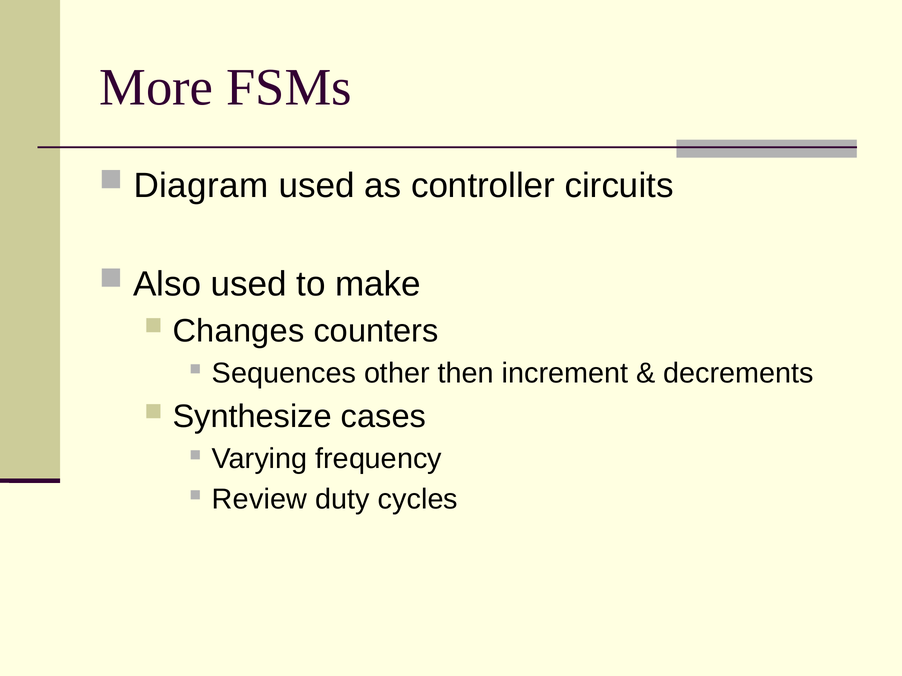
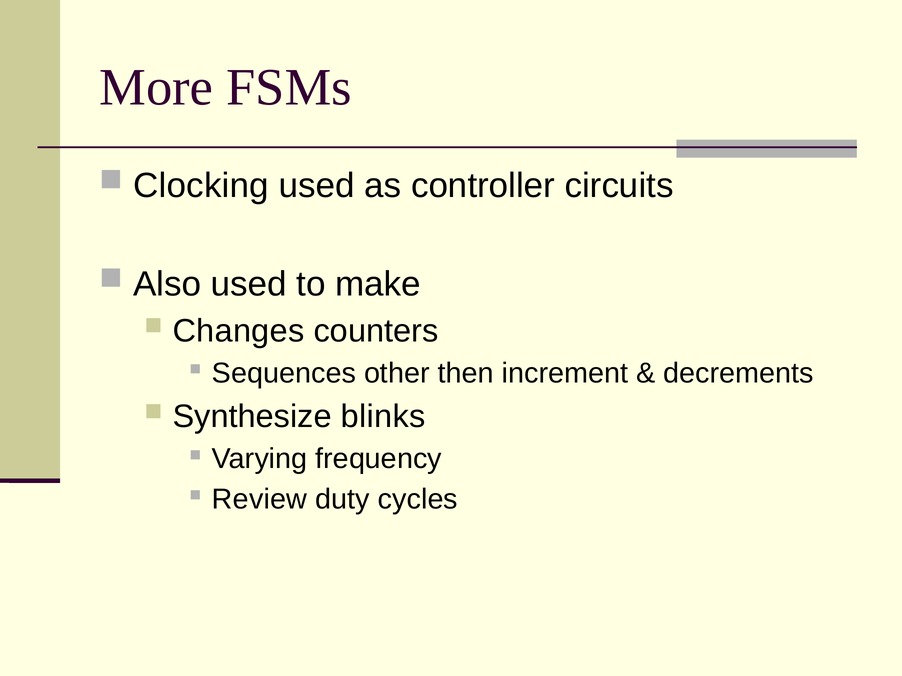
Diagram: Diagram -> Clocking (201, 186)
cases: cases -> blinks (383, 417)
